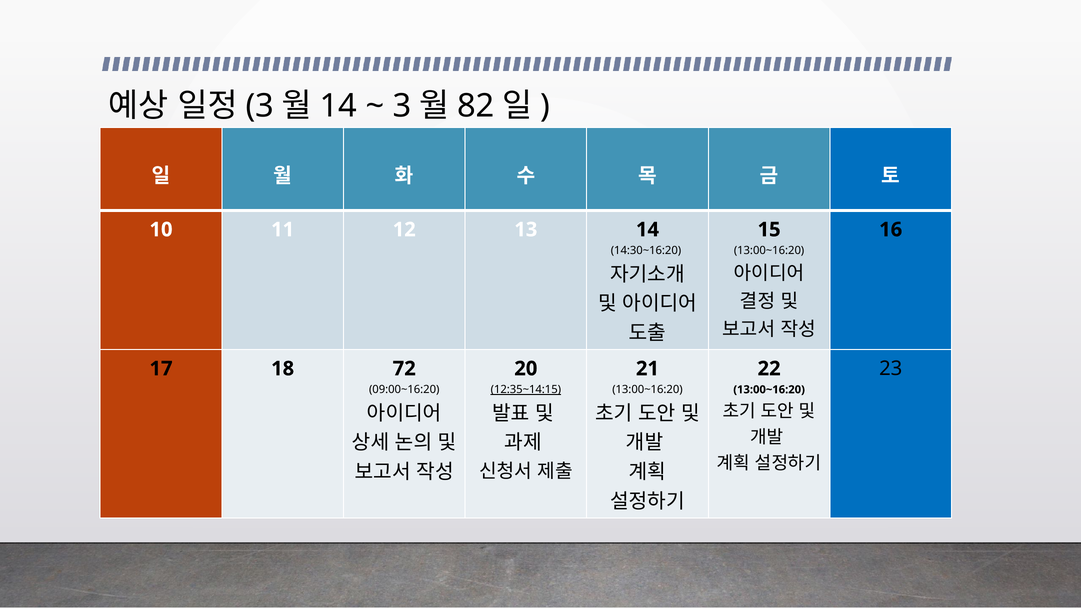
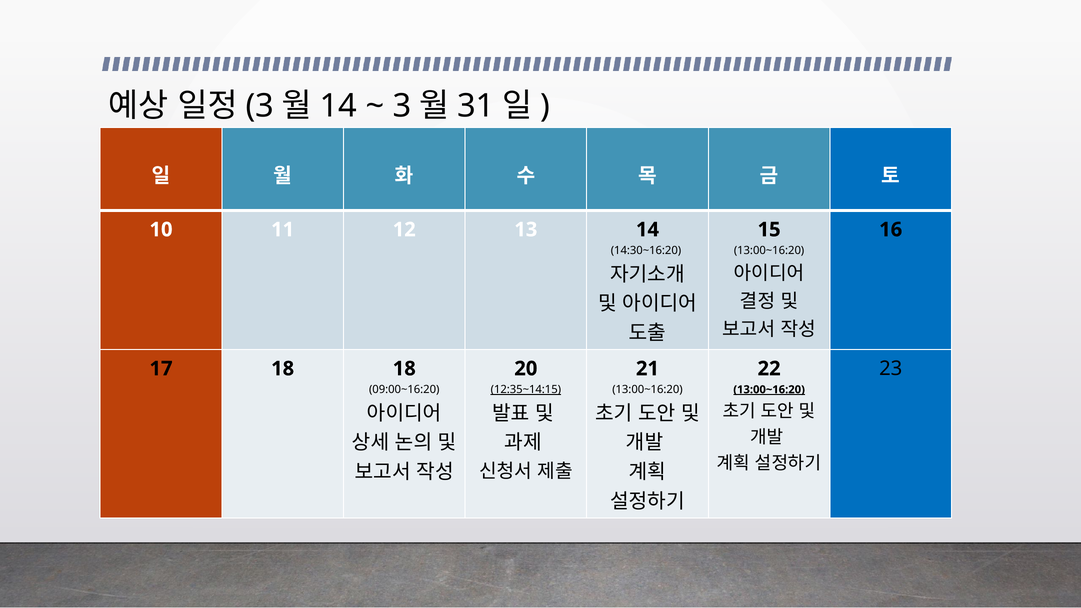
82: 82 -> 31 (476, 106)
18 72: 72 -> 18 (404, 369)
13:00~16:20 underline: none -> present (769, 390)
